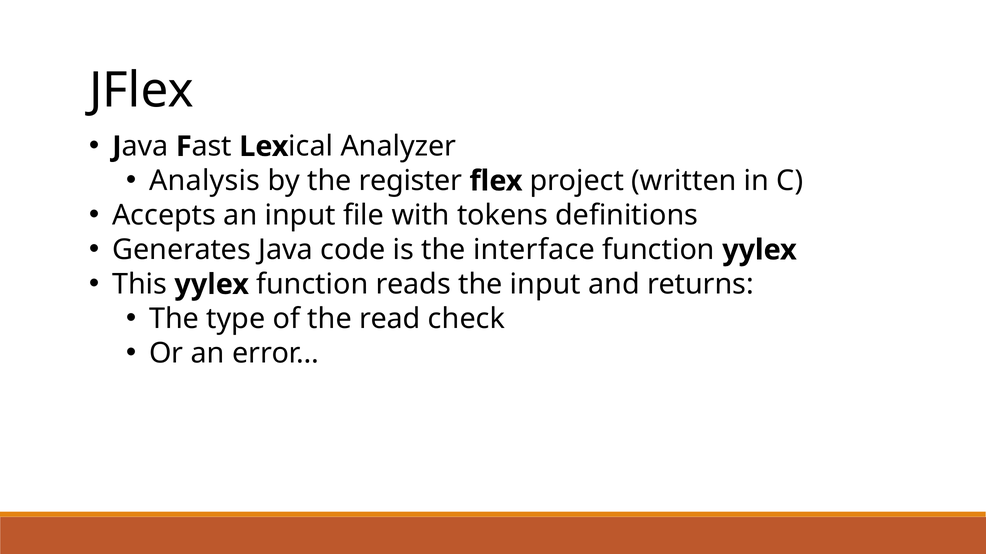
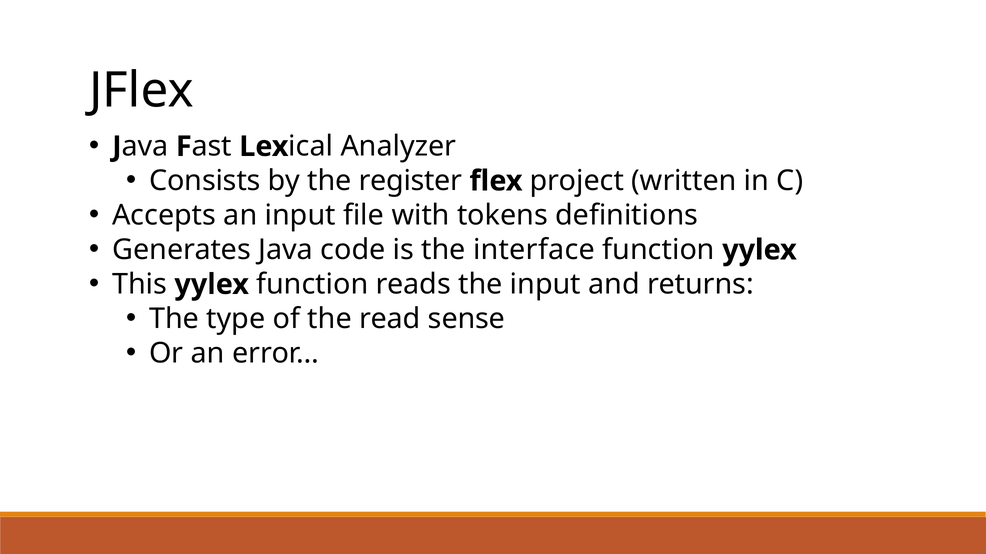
Analysis: Analysis -> Consists (205, 181)
check: check -> sense (467, 319)
